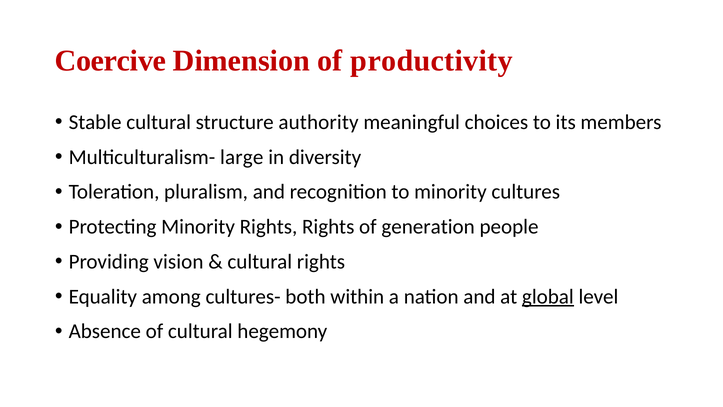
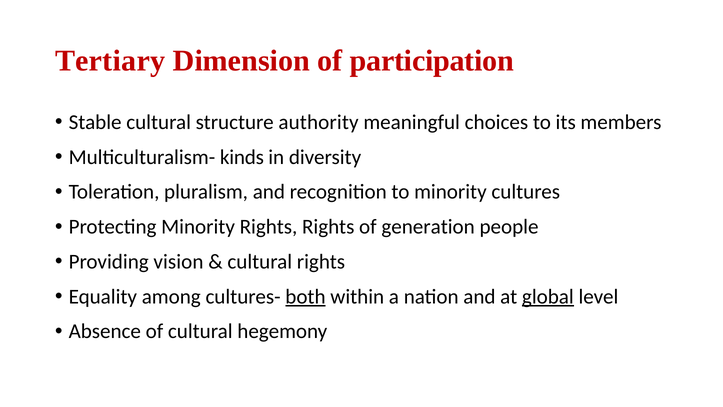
Coercive: Coercive -> Tertiary (110, 61)
productivity: productivity -> participation (432, 61)
large: large -> kinds (242, 157)
both underline: none -> present (305, 296)
